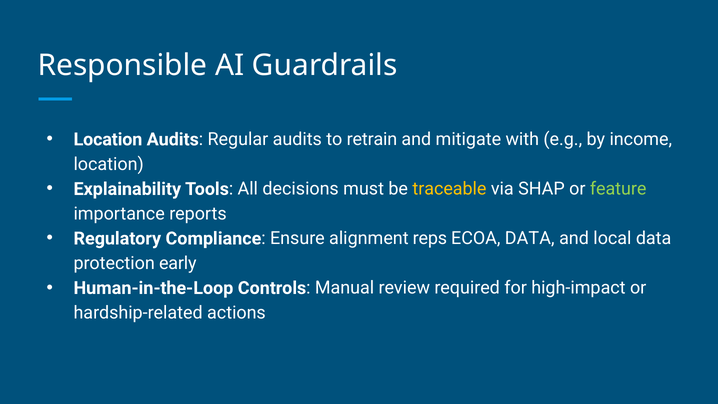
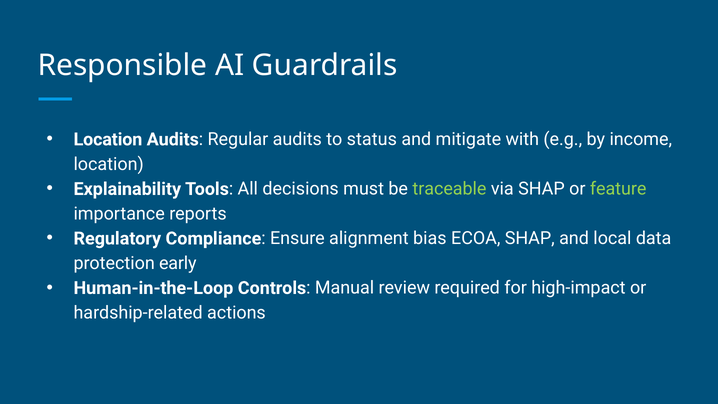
retrain: retrain -> status (372, 139)
traceable colour: yellow -> light green (449, 189)
reps: reps -> bias (430, 238)
ECOA DATA: DATA -> SHAP (530, 238)
